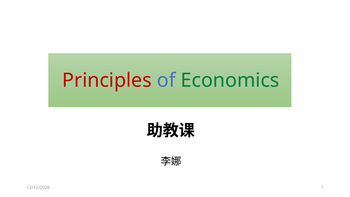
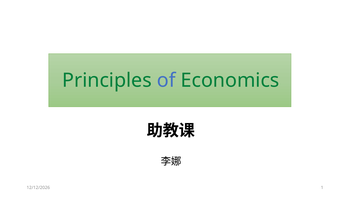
Principles colour: red -> green (107, 80)
